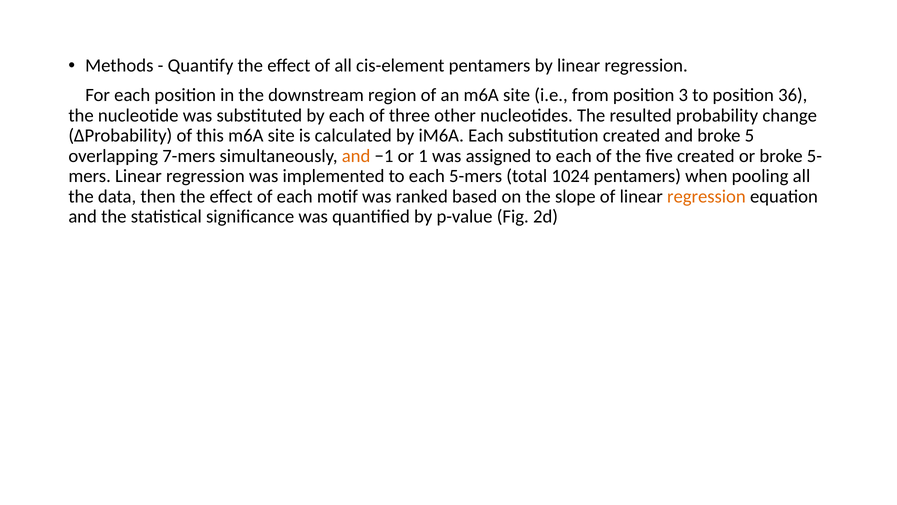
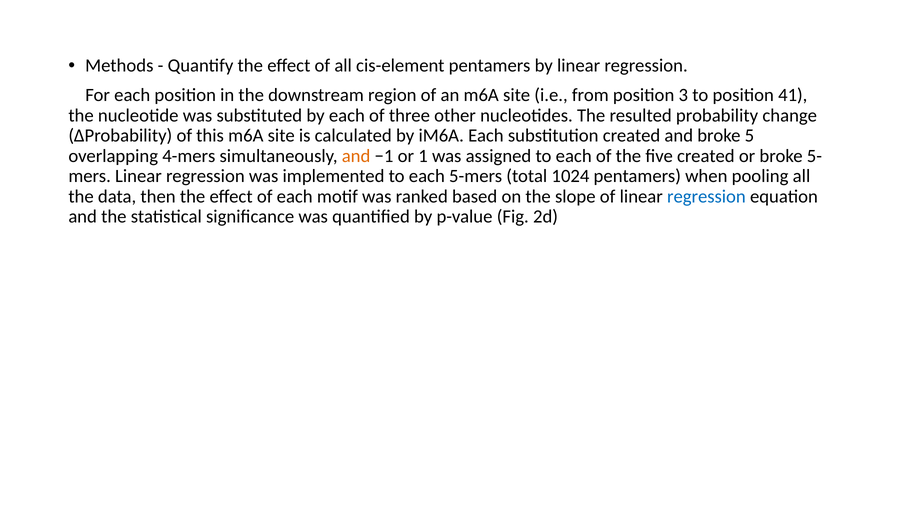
36: 36 -> 41 (793, 95)
7-mers: 7-mers -> 4-mers (189, 156)
regression colour: orange -> blue (706, 196)
